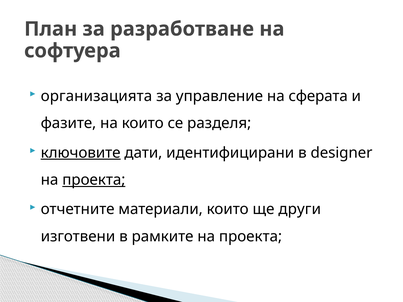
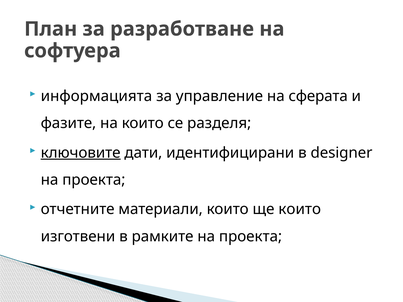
организацията: организацията -> информацията (96, 96)
проекта underline: present -> none (94, 180)
ще други: други -> които (300, 210)
